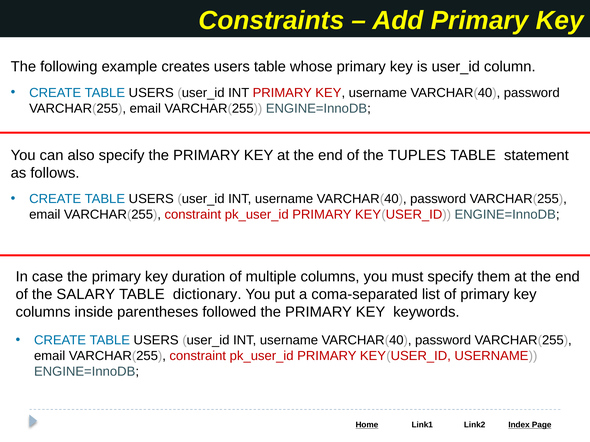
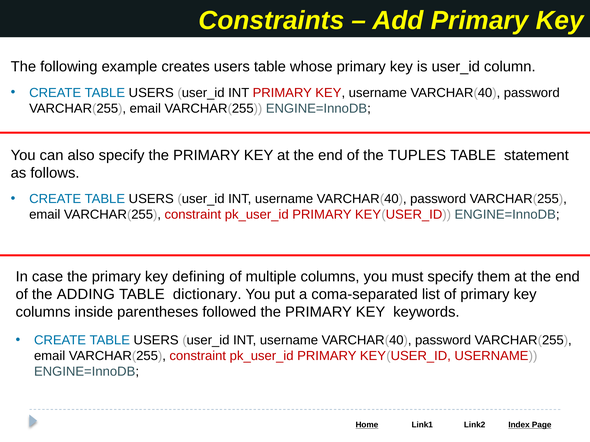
duration: duration -> defining (199, 277)
SALARY: SALARY -> ADDING (86, 295)
